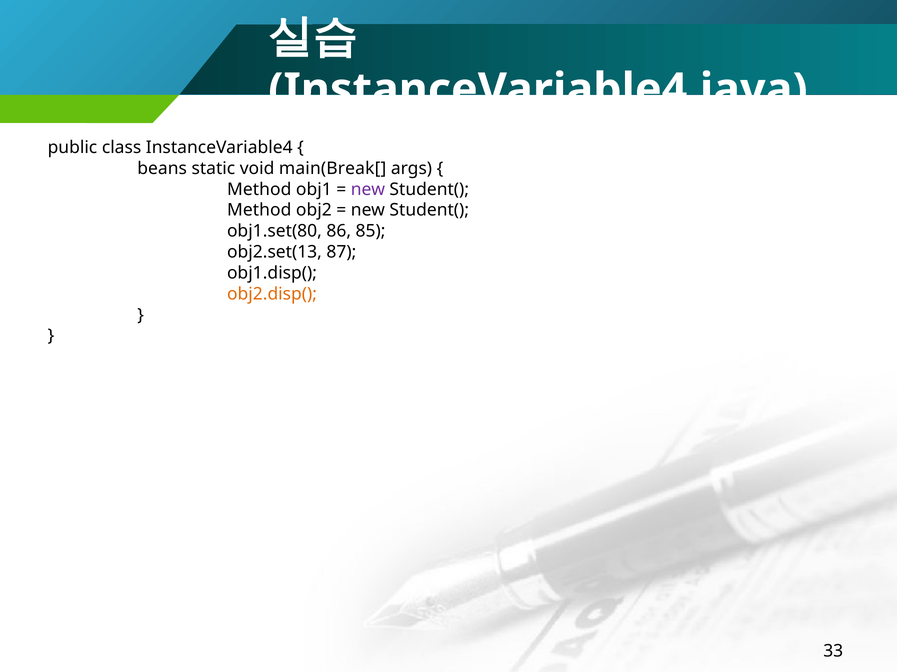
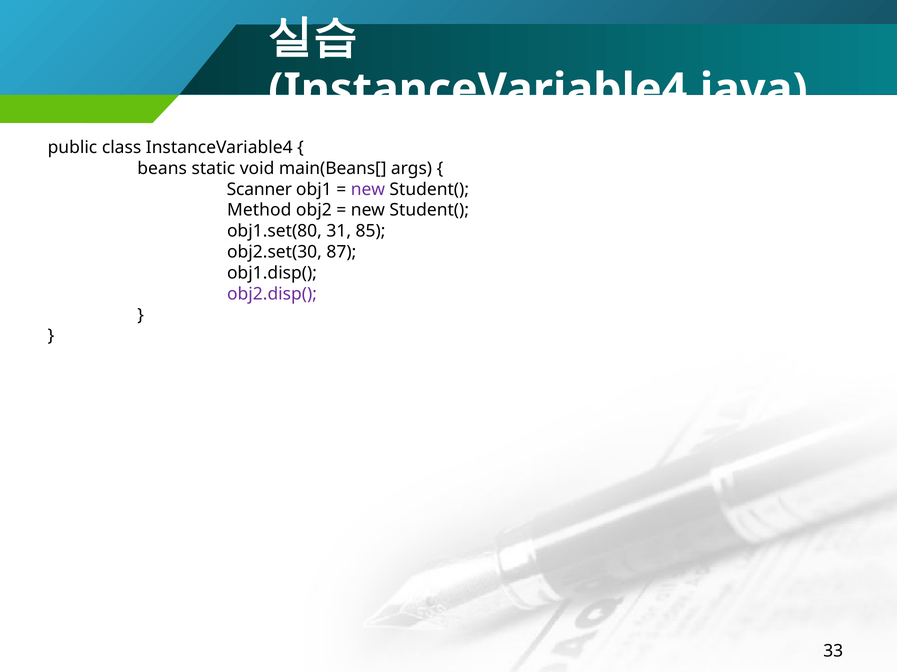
main(Break[: main(Break[ -> main(Beans[ (333, 169)
Method: Method -> Scanner (259, 189)
86: 86 -> 31 (339, 231)
obj2.set(13: obj2.set(13 -> obj2.set(30 (274, 252)
obj2.disp( colour: orange -> purple (272, 294)
